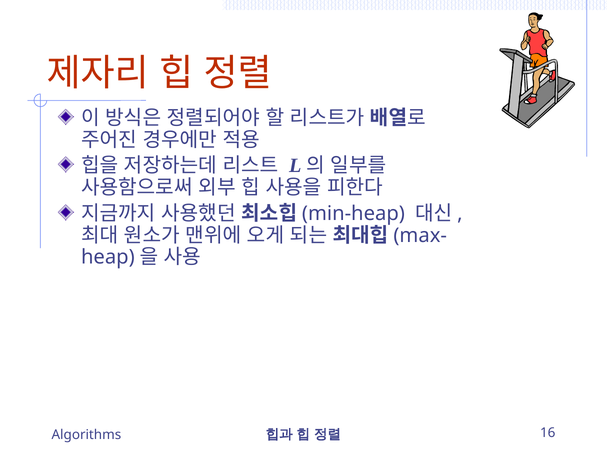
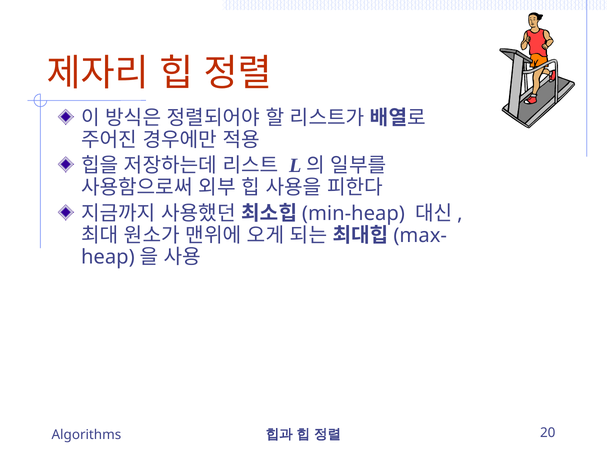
16: 16 -> 20 (548, 433)
